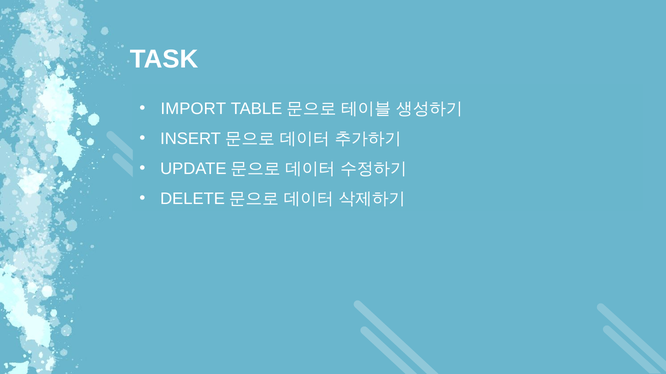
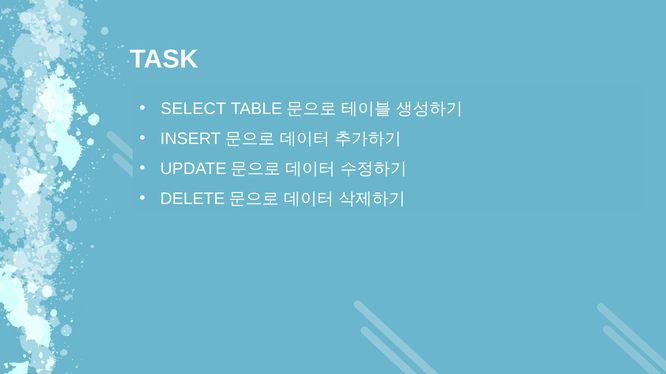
IMPORT: IMPORT -> SELECT (193, 109)
